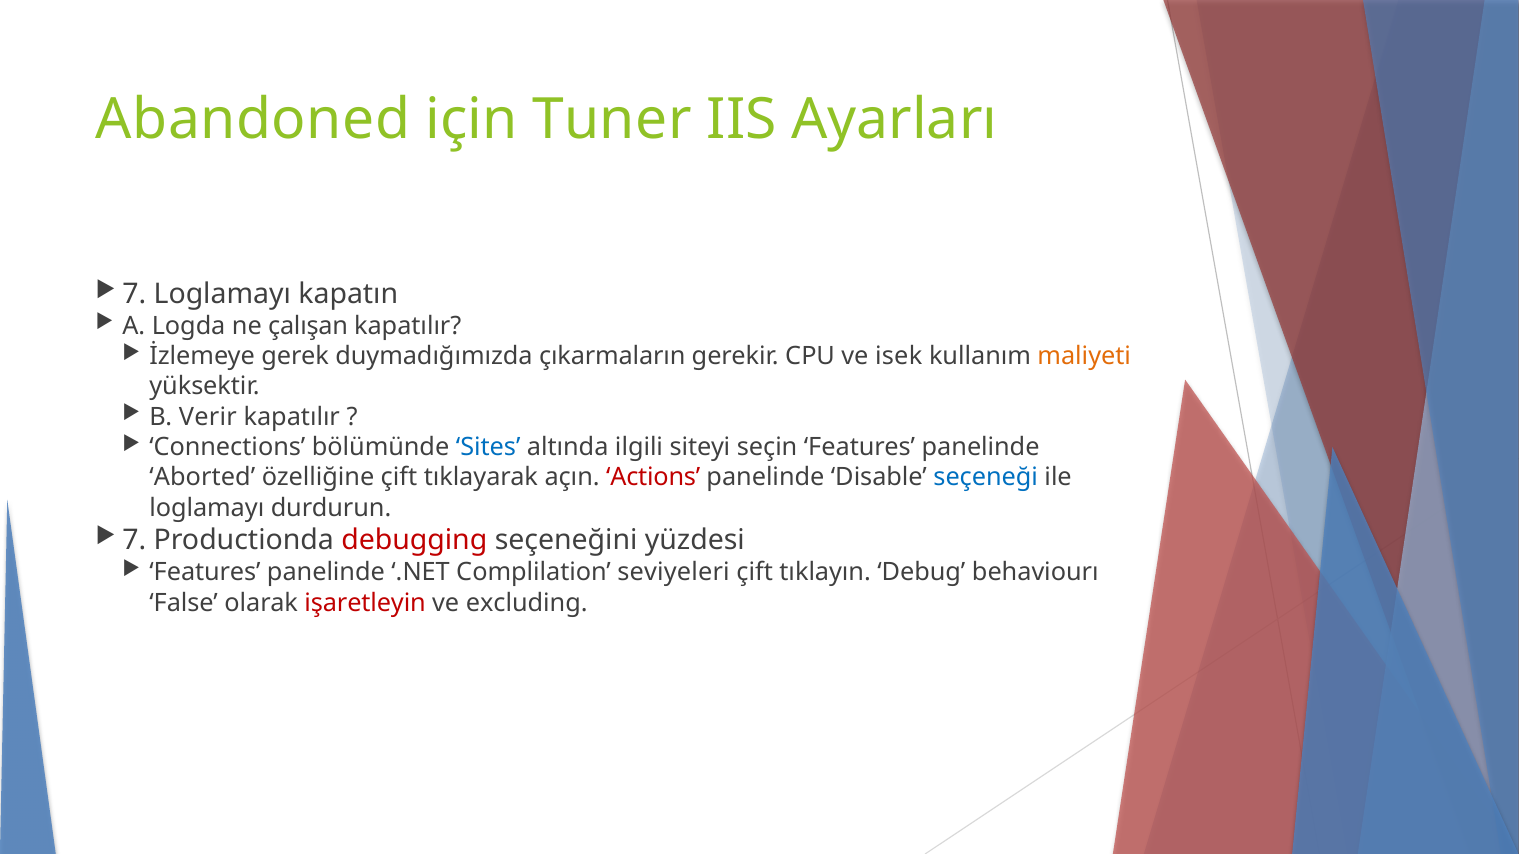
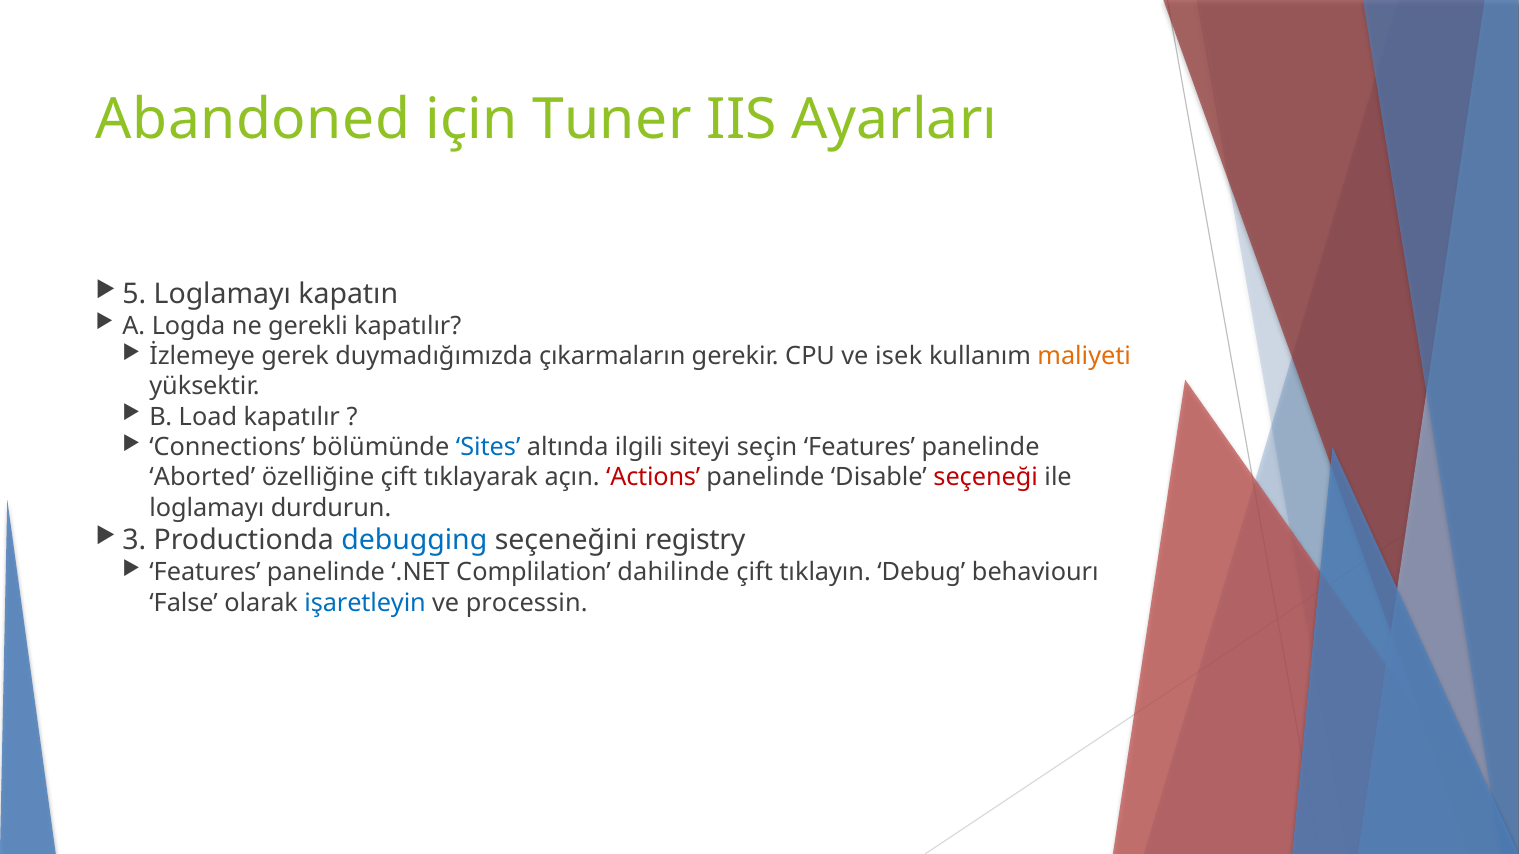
7: 7 -> 5 (134, 294)
çalışan: çalışan -> gerekli (308, 326)
Verir: Verir -> Load (208, 417)
seçeneği colour: blue -> red (986, 478)
7: 7 -> 3 (134, 541)
debugging colour: red -> blue (414, 541)
yüzdesi: yüzdesi -> registry (695, 541)
seviyeleri: seviyeleri -> dahilinde (674, 573)
işaretleyin colour: red -> blue (365, 603)
excluding: excluding -> processin (527, 603)
